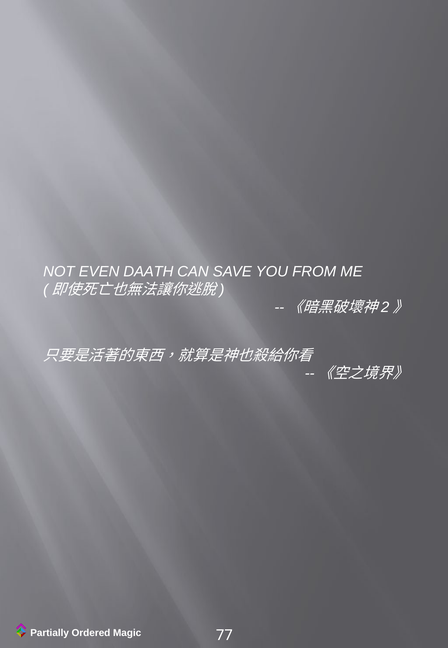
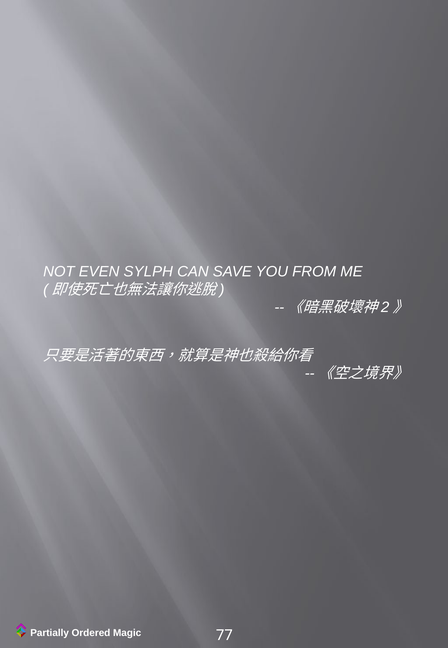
DAATH: DAATH -> SYLPH (148, 271)
